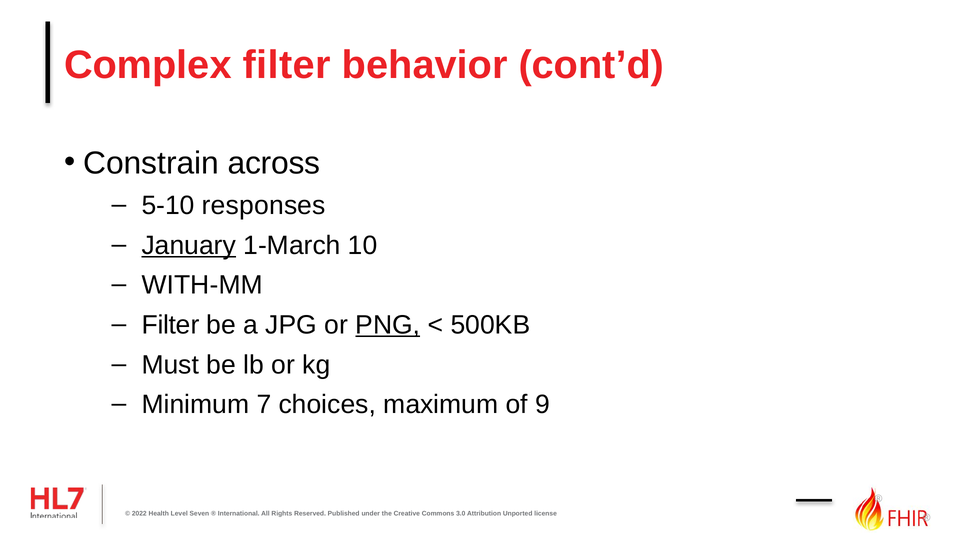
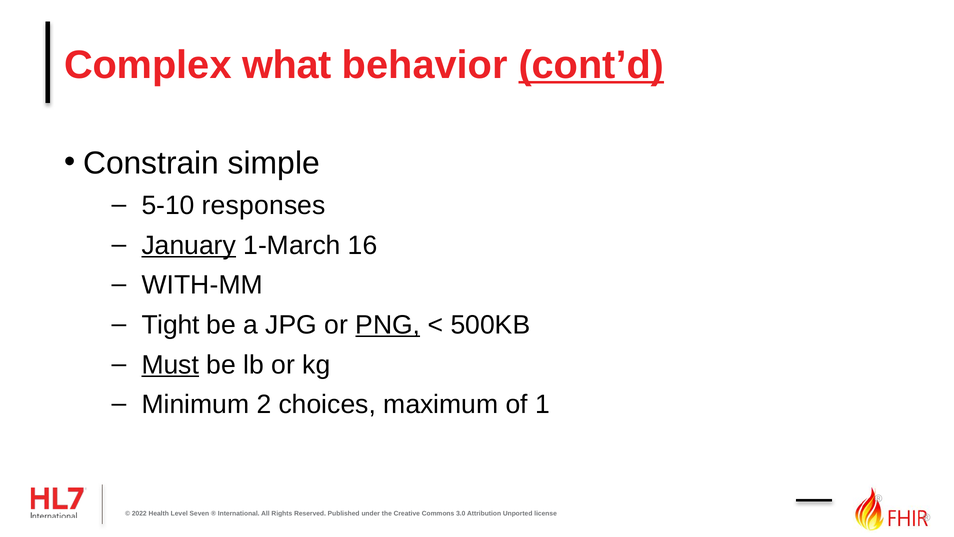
Complex filter: filter -> what (287, 65)
cont’d underline: none -> present (591, 65)
across: across -> simple (274, 163)
10: 10 -> 16 (363, 245)
Filter: Filter -> Tight (170, 325)
Must underline: none -> present (170, 365)
7: 7 -> 2 (264, 404)
9: 9 -> 1 (543, 404)
